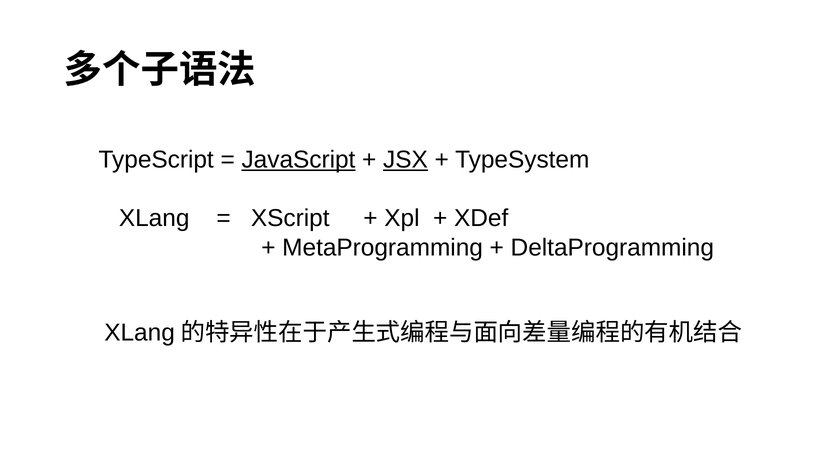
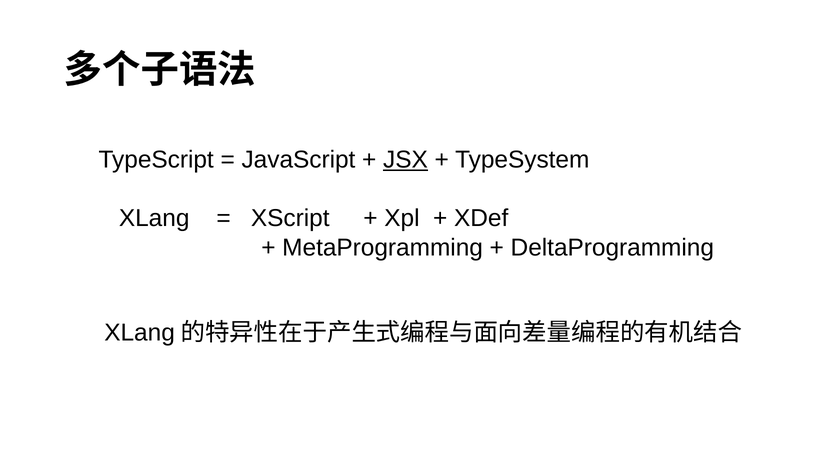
JavaScript underline: present -> none (298, 160)
